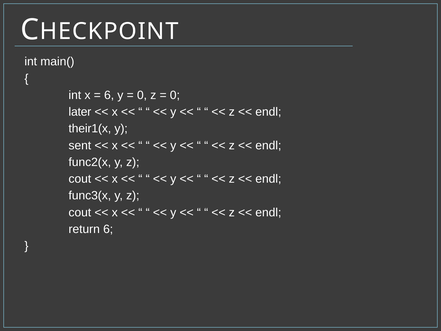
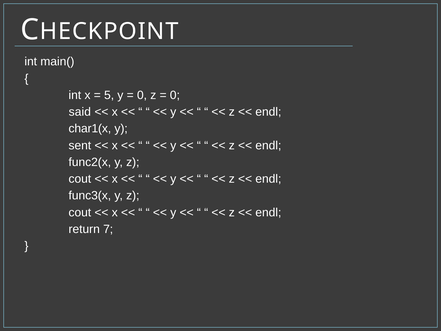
6: 6 -> 5 (109, 95)
later: later -> said (80, 112)
their1(x: their1(x -> char1(x (90, 129)
return 6: 6 -> 7 (108, 229)
